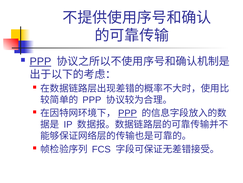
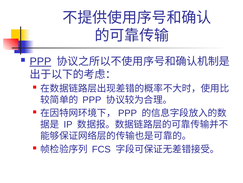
PPP underline: present -> none (128, 113)
